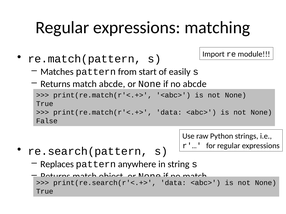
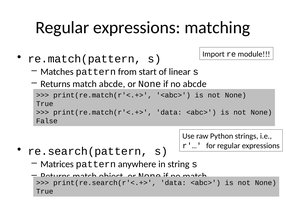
easily: easily -> linear (180, 72)
Replaces: Replaces -> Matrices (57, 165)
